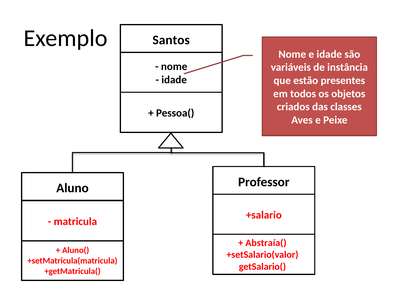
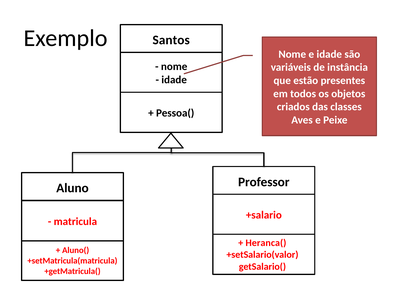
Abstraía(: Abstraía( -> Heranca( (266, 243)
